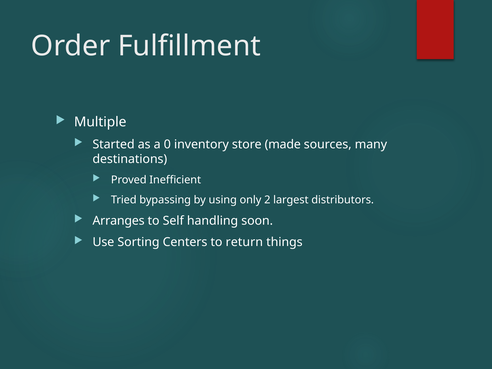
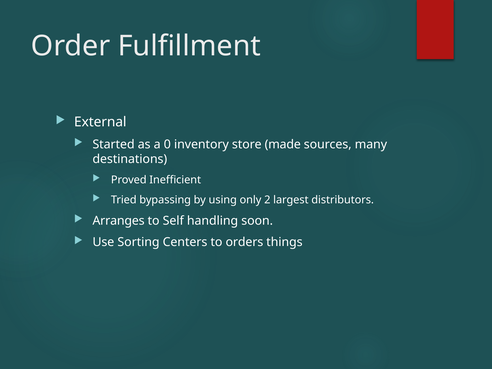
Multiple: Multiple -> External (100, 122)
return: return -> orders (244, 242)
